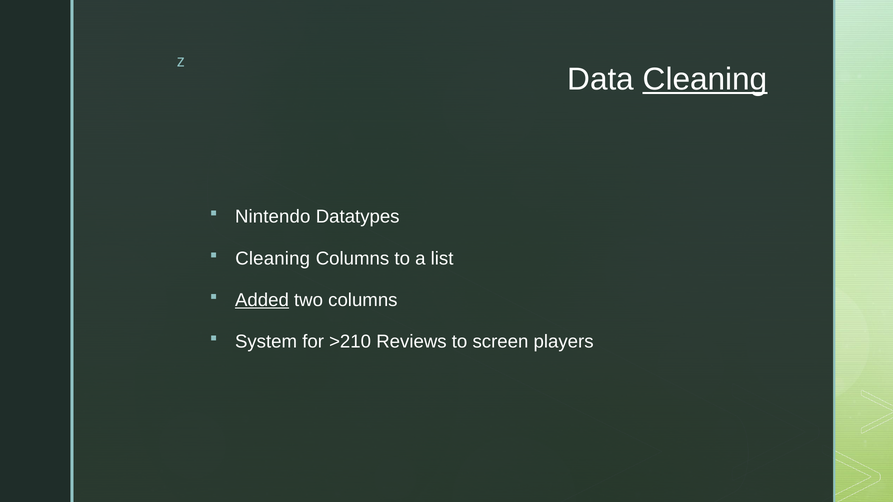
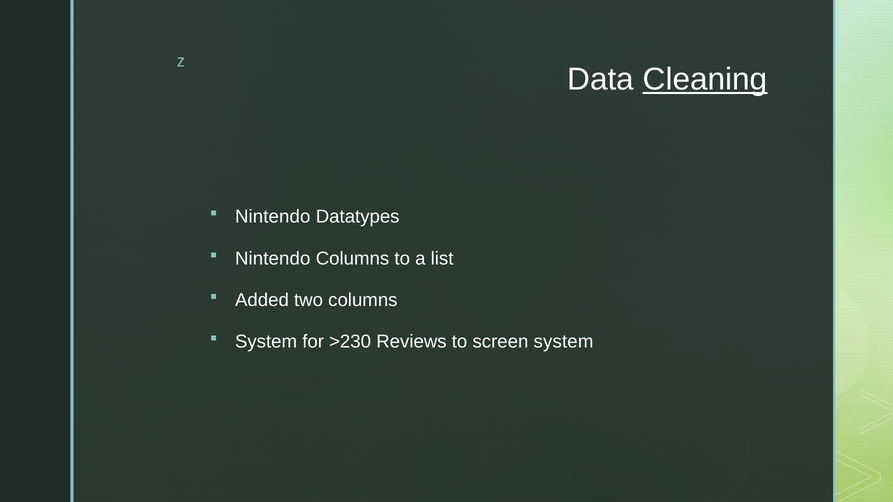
Cleaning: Cleaning -> Nintendo (273, 259)
Added underline: present -> none (262, 300)
>210: >210 -> >230 (350, 342)
screen players: players -> system (563, 342)
